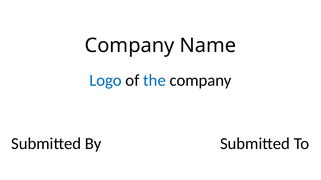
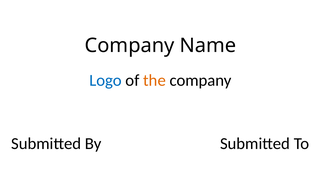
the colour: blue -> orange (154, 81)
